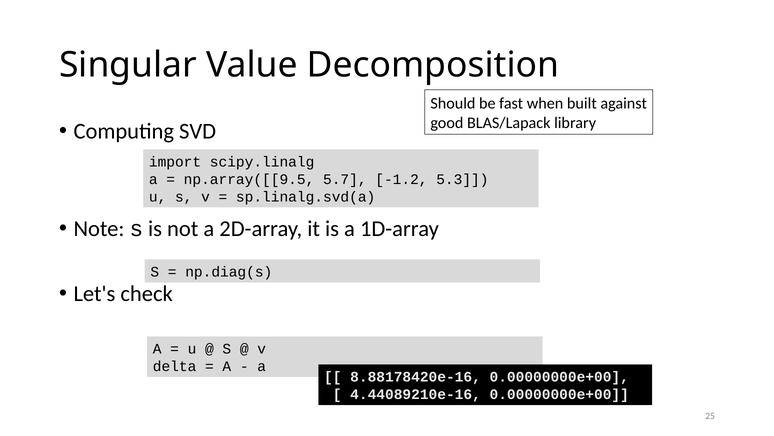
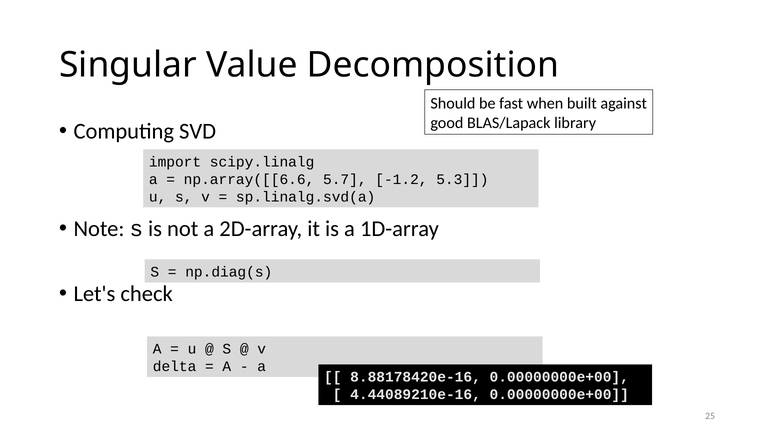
np.array([[9.5: np.array([[9.5 -> np.array([[6.6 (249, 179)
